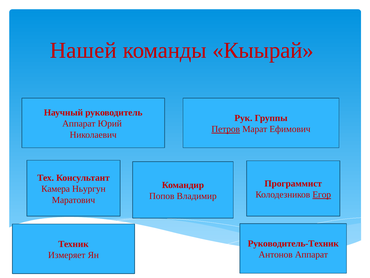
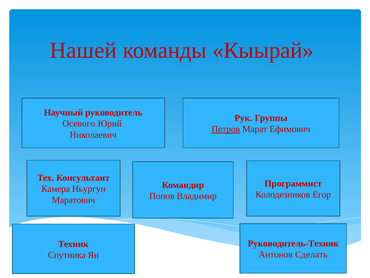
Аппарат: Аппарат -> Осевого (79, 123)
Егор underline: present -> none (322, 194)
Антонов Аппарат: Аппарат -> Сделать (311, 254)
Измеряет: Измеряет -> Спутника (67, 255)
